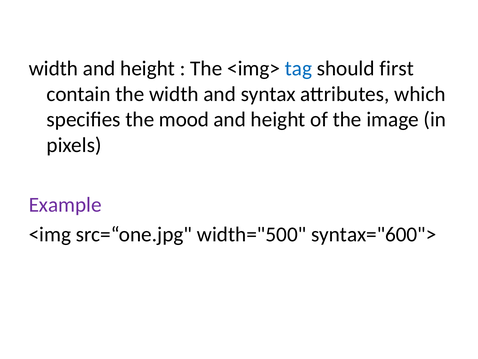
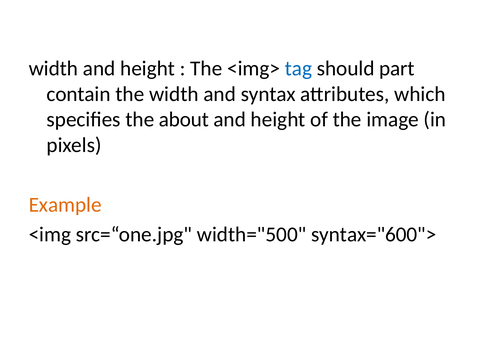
first: first -> part (397, 68)
mood: mood -> about (184, 119)
Example colour: purple -> orange (65, 204)
